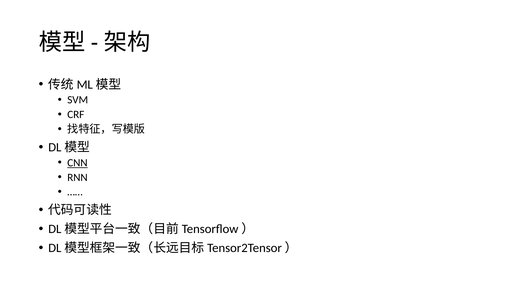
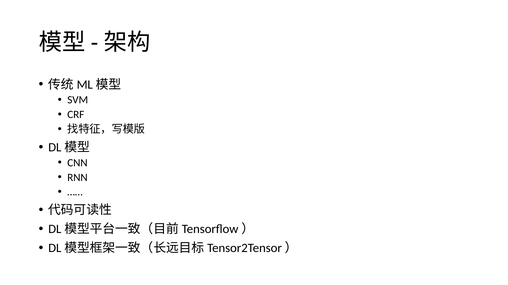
CNN underline: present -> none (77, 163)
